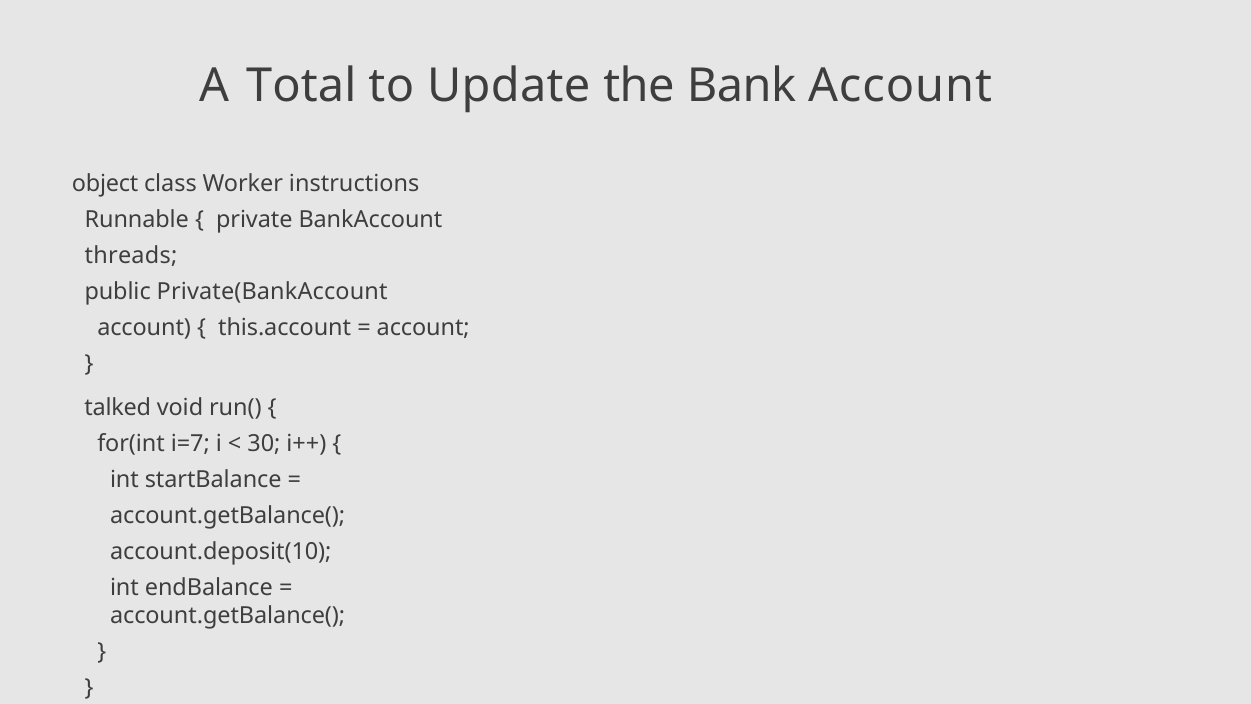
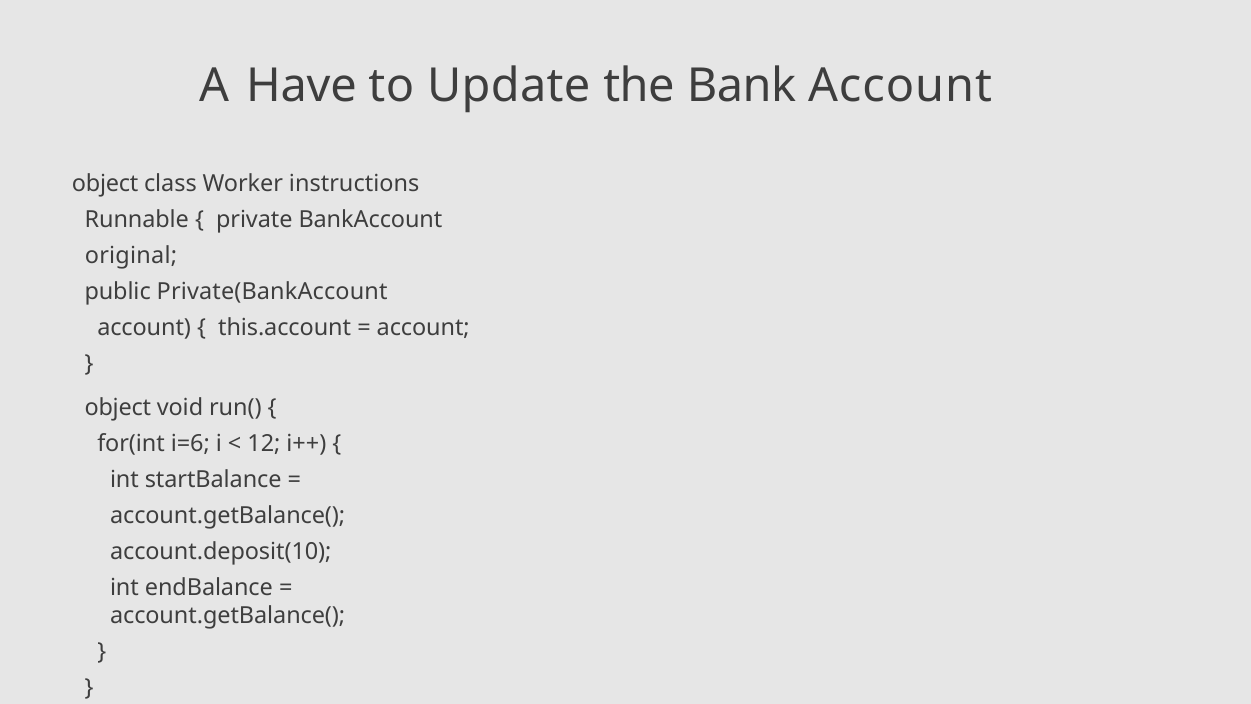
Total: Total -> Have (301, 86)
threads: threads -> original (131, 255)
talked: talked -> object (118, 407)
i=7: i=7 -> i=6 (190, 443)
30: 30 -> 12 (264, 443)
